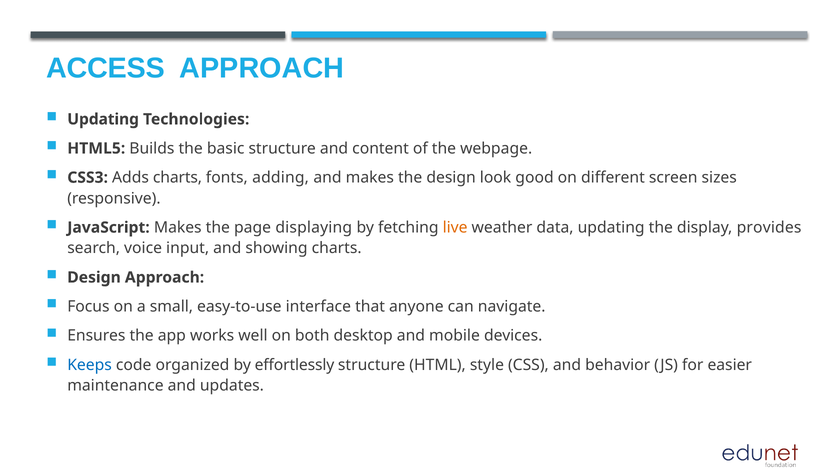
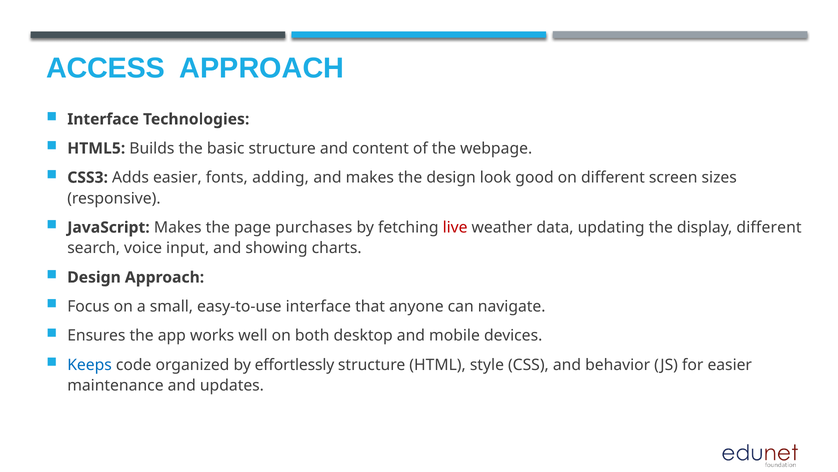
Updating: Updating -> Interface (103, 119)
Adds charts: charts -> easier (177, 177)
displaying: displaying -> purchases (314, 227)
live colour: orange -> red (455, 227)
display provides: provides -> different (769, 227)
